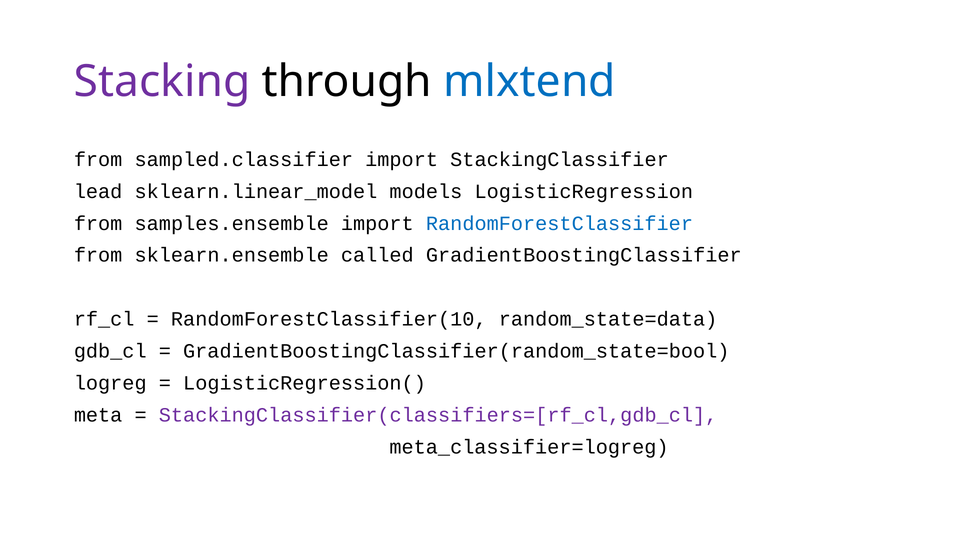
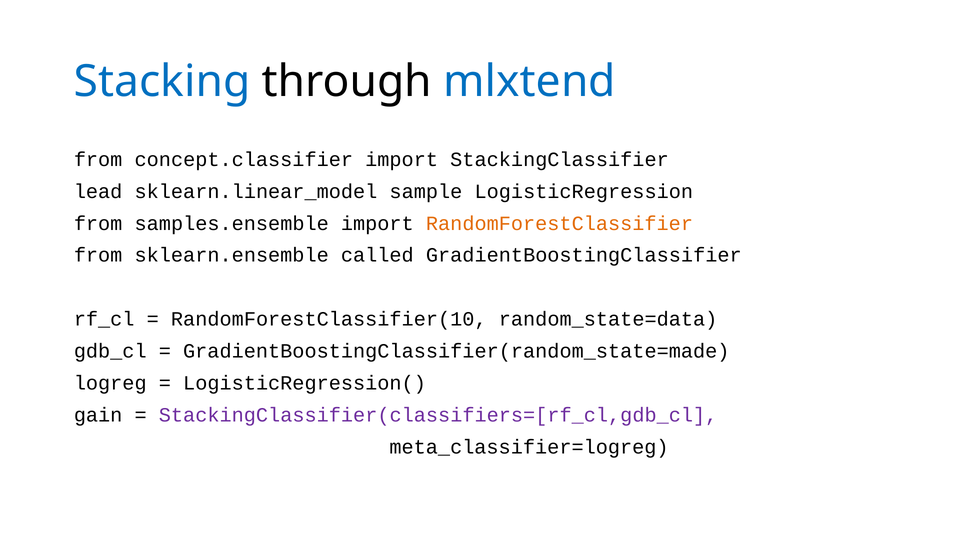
Stacking colour: purple -> blue (162, 81)
sampled.classifier: sampled.classifier -> concept.classifier (244, 160)
models: models -> sample (426, 191)
RandomForestClassifier colour: blue -> orange (559, 223)
GradientBoostingClassifier(random_state=bool: GradientBoostingClassifier(random_state=bool -> GradientBoostingClassifier(random_state=made (456, 351)
meta: meta -> gain (98, 415)
